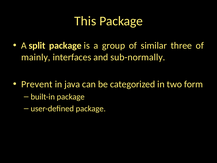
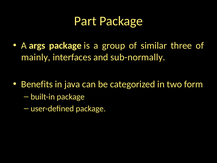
This: This -> Part (85, 21)
split: split -> args (37, 46)
Prevent: Prevent -> Benefits (37, 84)
